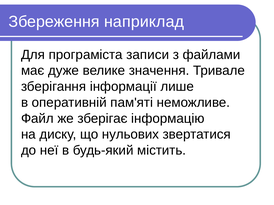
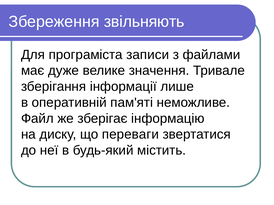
наприклад: наприклад -> звільняють (144, 22)
нульових: нульових -> переваги (130, 135)
